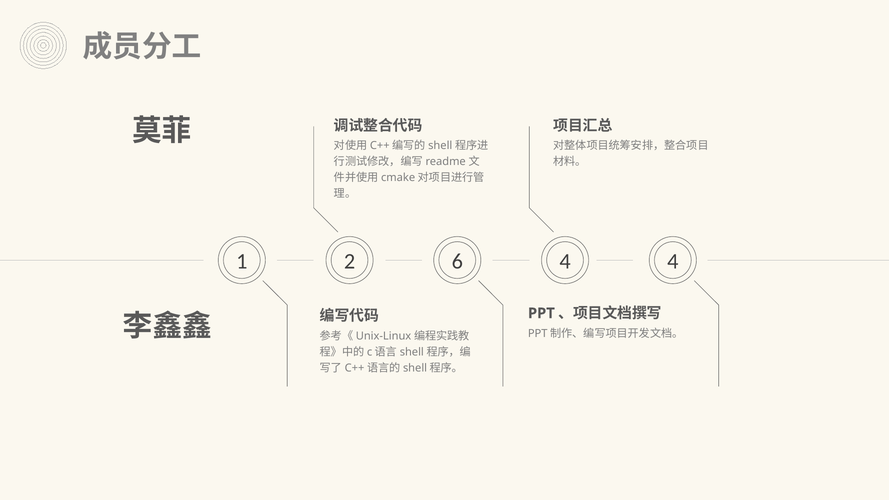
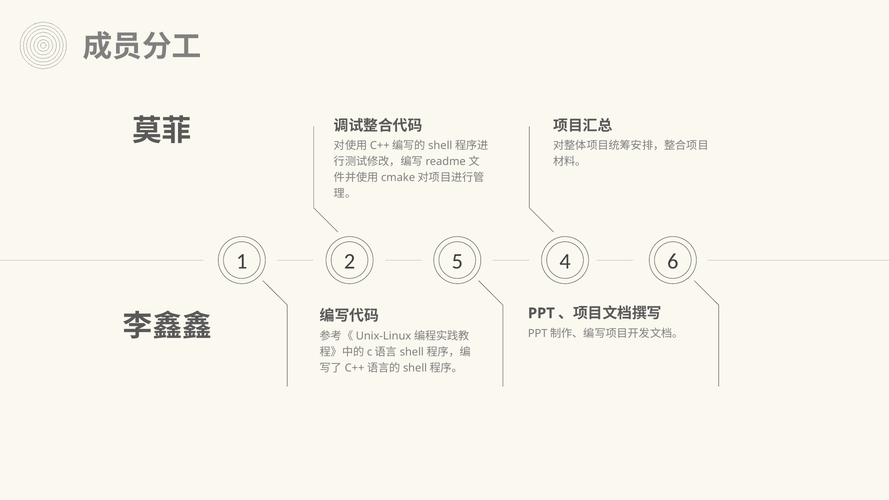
6: 6 -> 5 (457, 262)
4 4: 4 -> 6 (673, 262)
